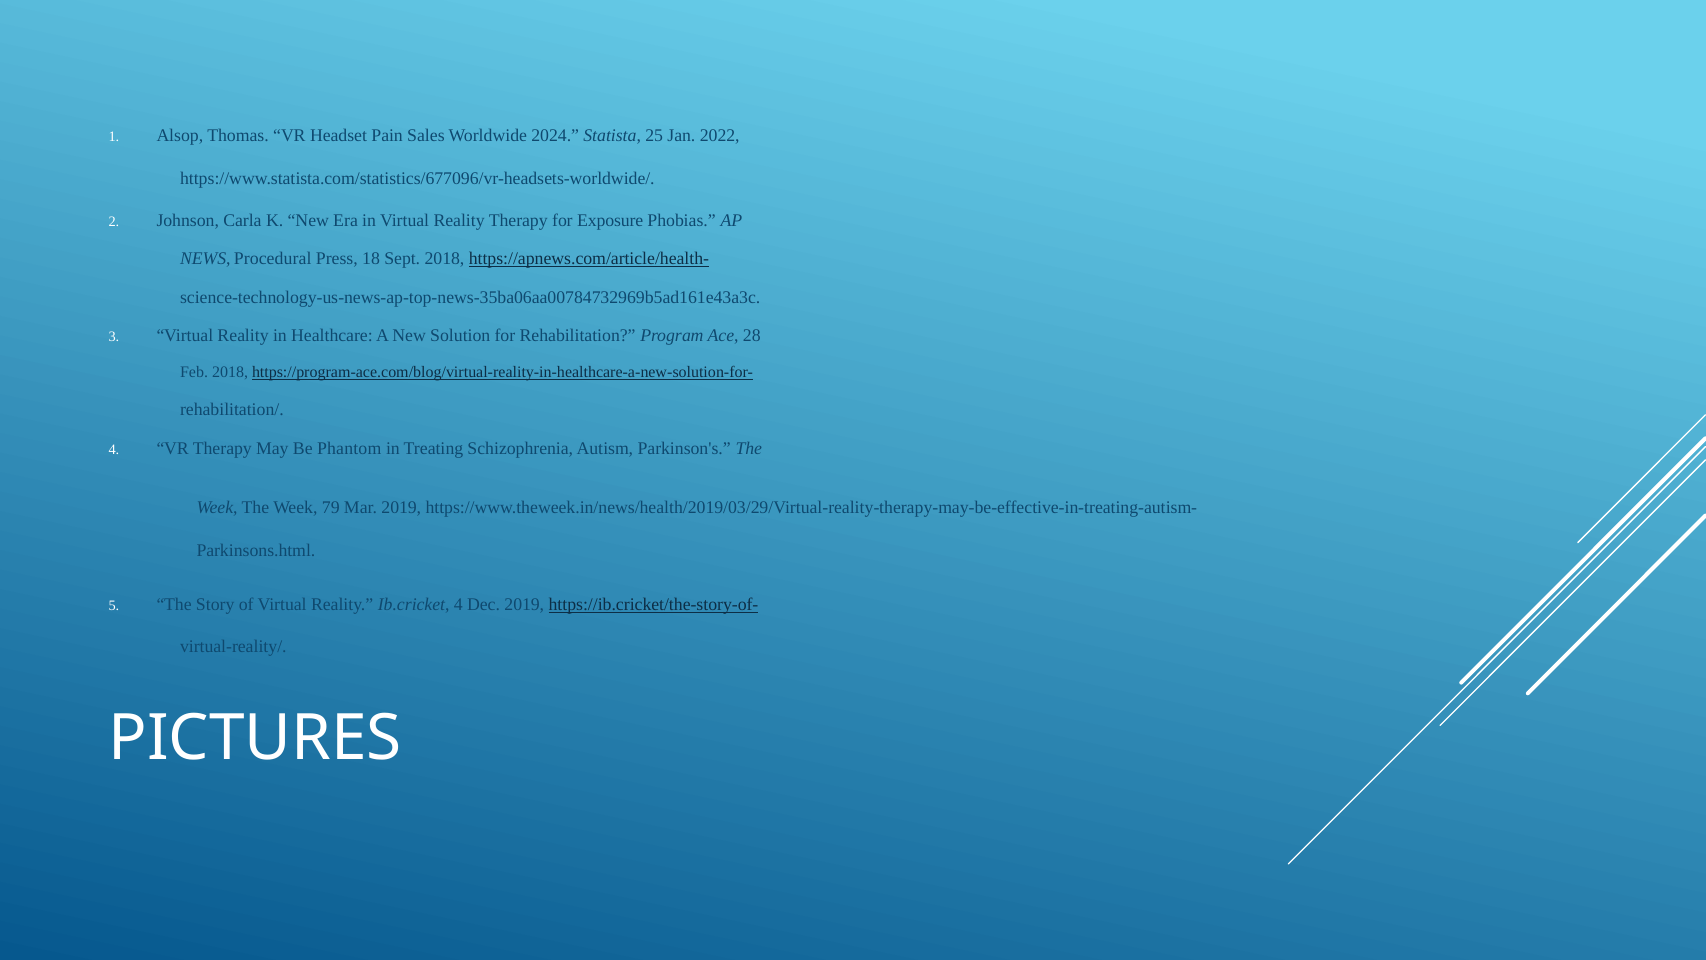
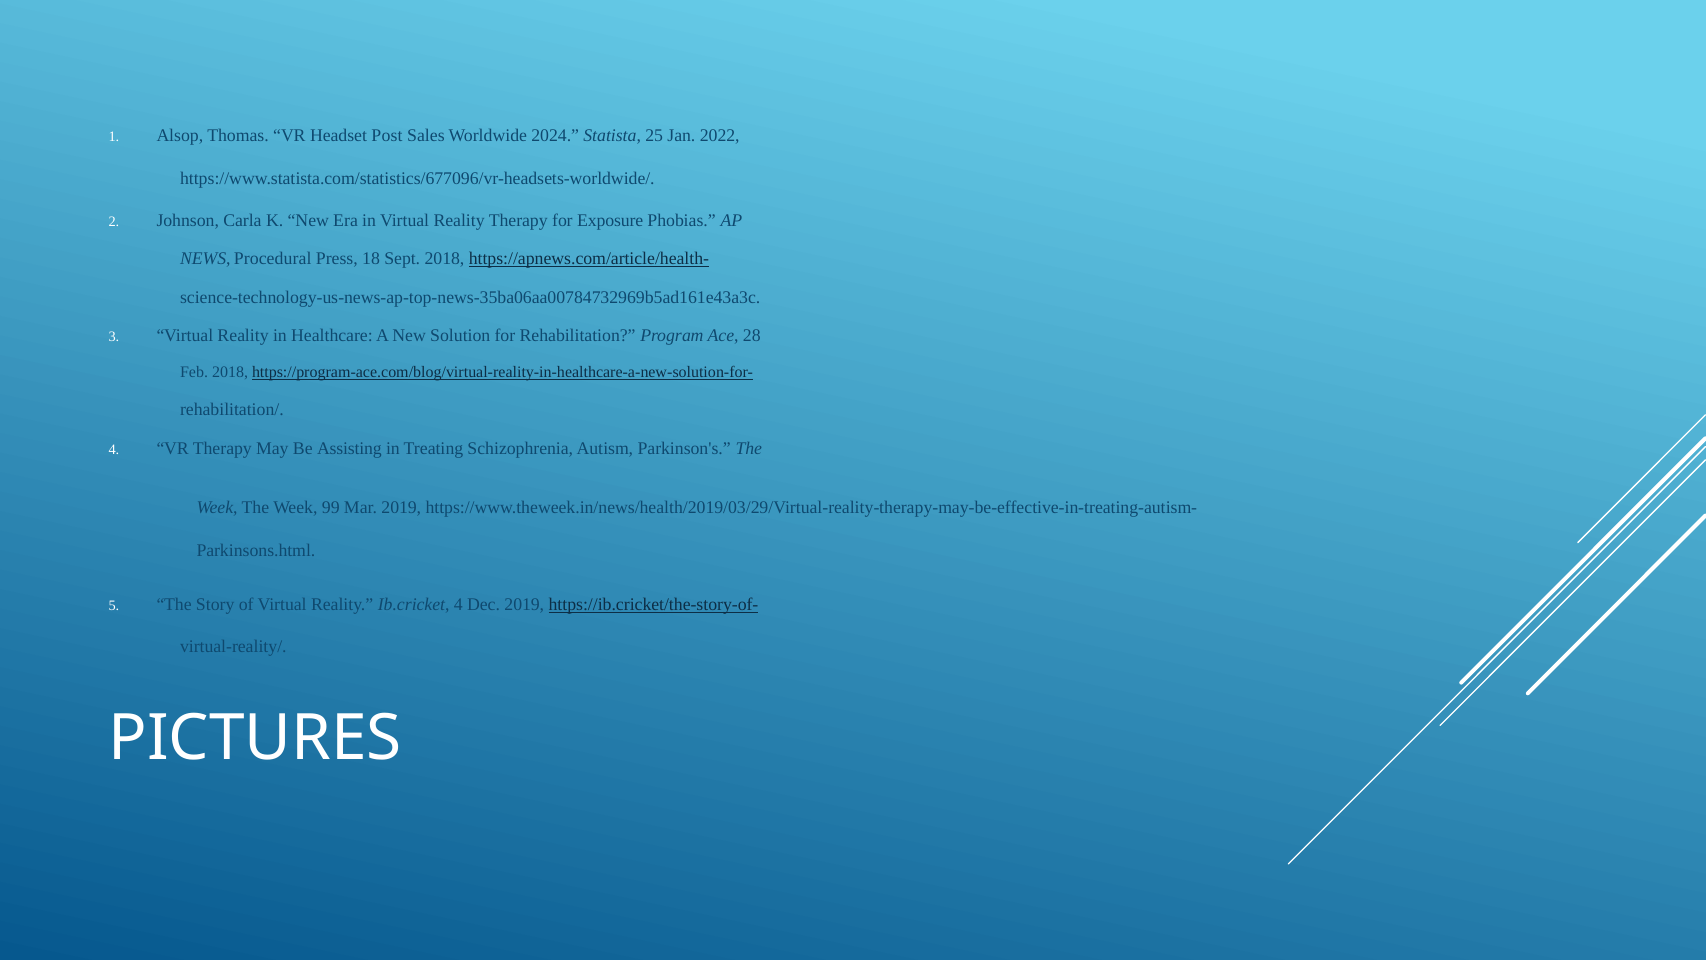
Pain: Pain -> Post (387, 136)
Phantom: Phantom -> Assisting (349, 448)
79: 79 -> 99 (331, 508)
